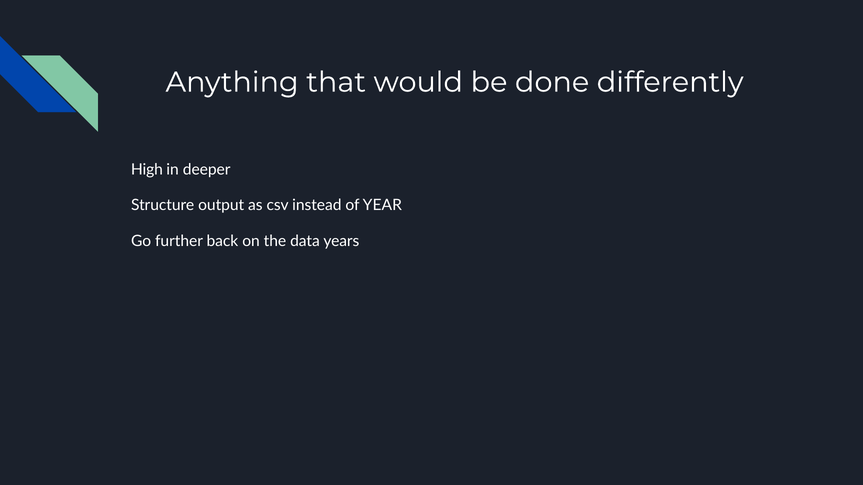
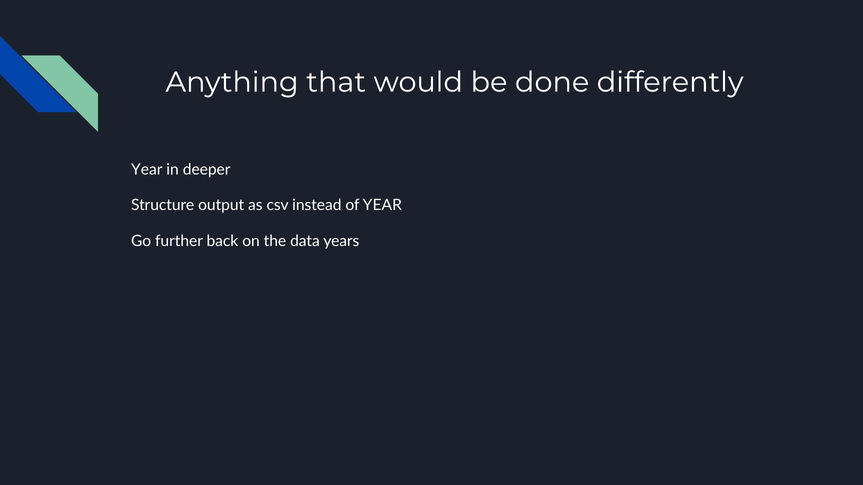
High: High -> Year (147, 170)
